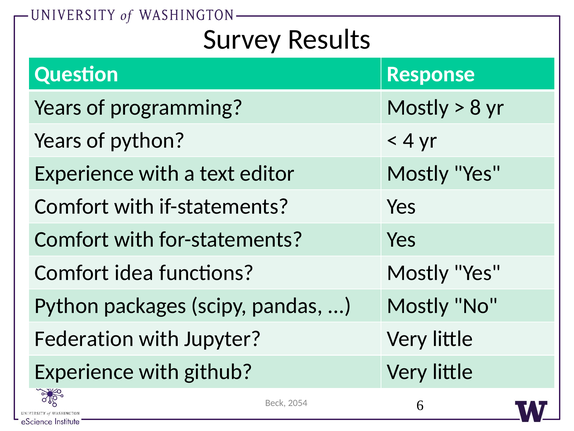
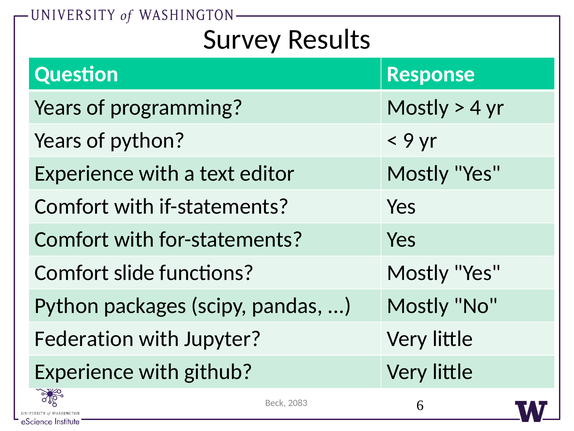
8: 8 -> 4 (476, 107)
4: 4 -> 9 (409, 140)
idea: idea -> slide (134, 272)
2054: 2054 -> 2083 (298, 403)
